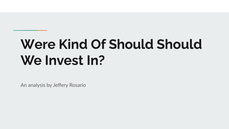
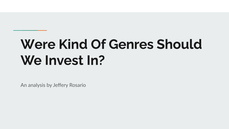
Of Should: Should -> Genres (131, 44)
